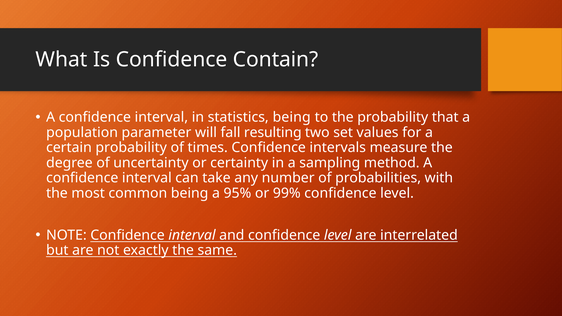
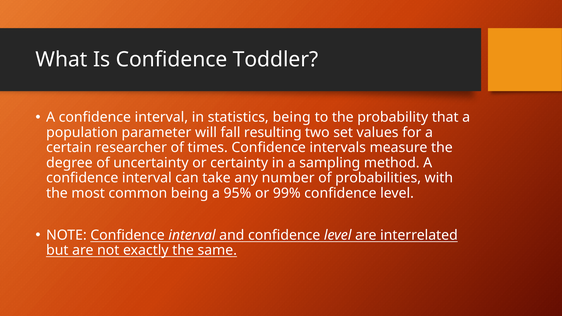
Contain: Contain -> Toddler (276, 59)
certain probability: probability -> researcher (131, 148)
